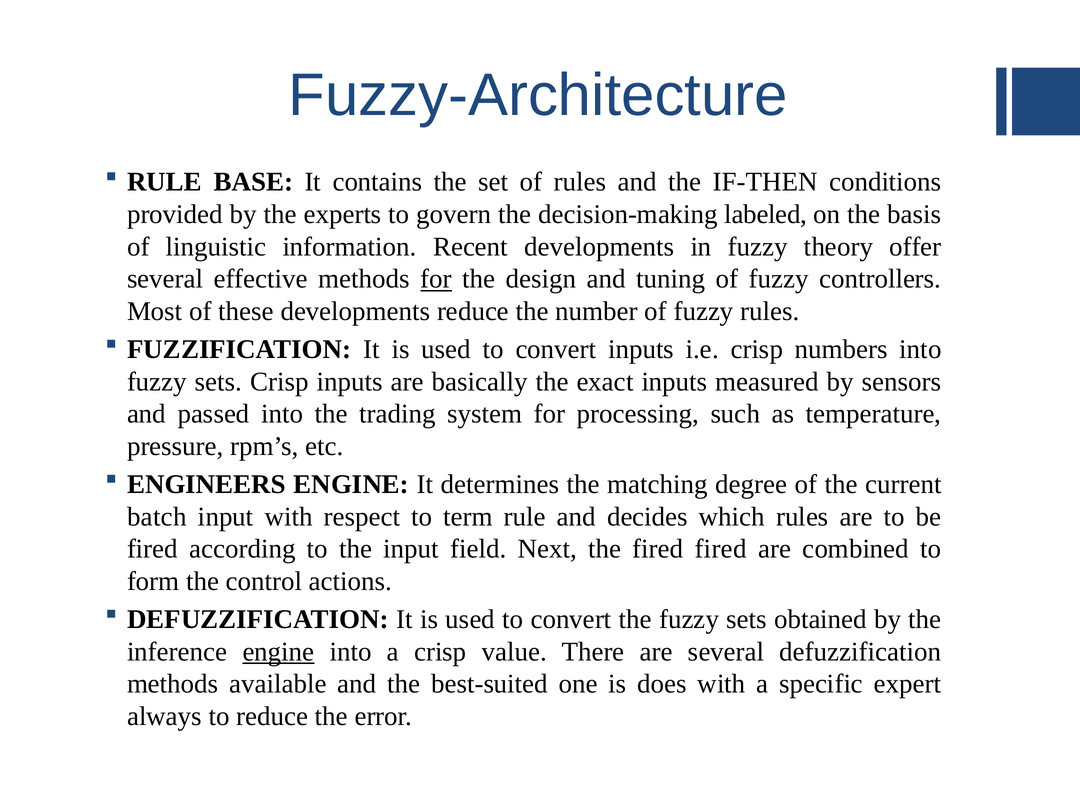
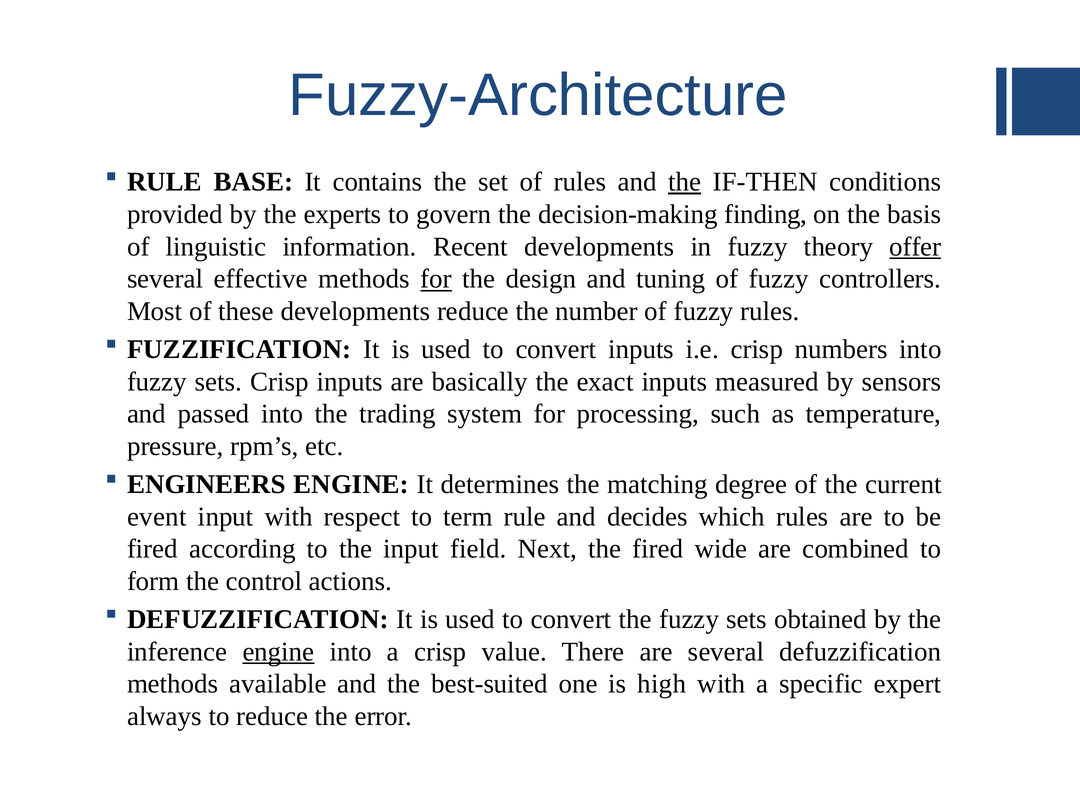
the underline: none -> present (685, 182)
labeled: labeled -> finding (766, 214)
offer underline: none -> present (915, 247)
batch: batch -> event (157, 517)
fired fired: fired -> wide (721, 549)
does: does -> high (662, 684)
